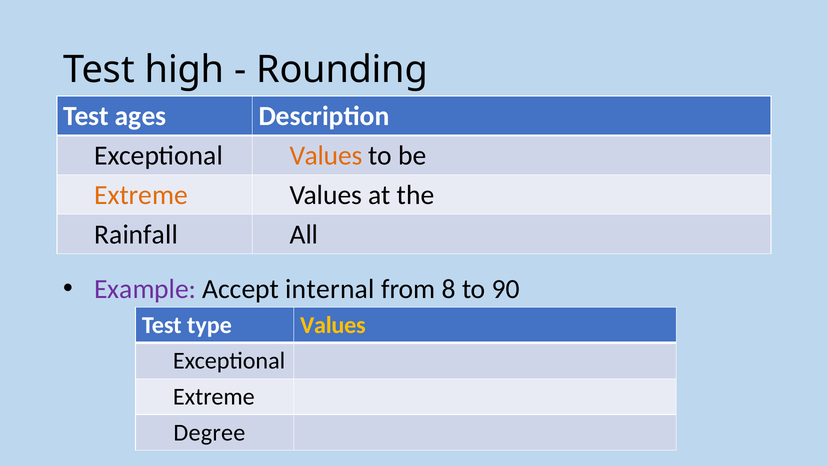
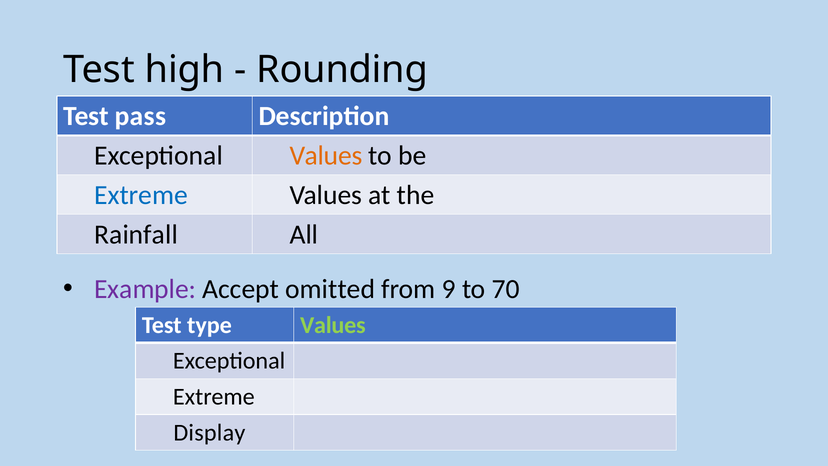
ages: ages -> pass (140, 116)
Extreme colour: orange -> blue (141, 195)
internal: internal -> omitted (330, 289)
8: 8 -> 9 (449, 289)
90: 90 -> 70 (506, 289)
Values colour: yellow -> light green (333, 325)
Degree: Degree -> Display (209, 432)
